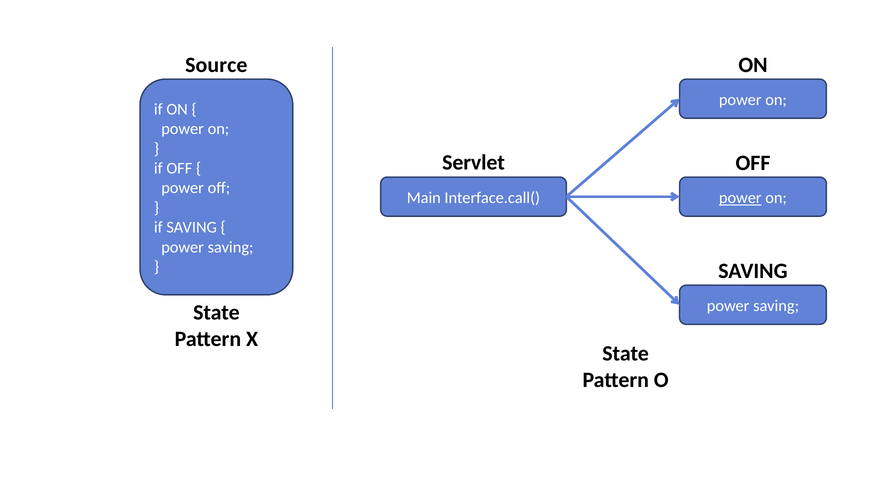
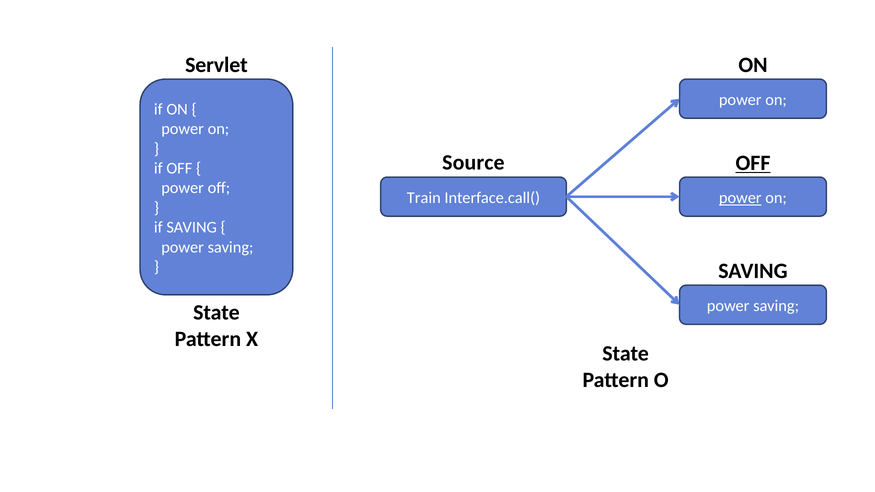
Source: Source -> Servlet (216, 65)
Servlet: Servlet -> Source (473, 163)
OFF underline: none -> present (753, 163)
Main: Main -> Train (424, 198)
